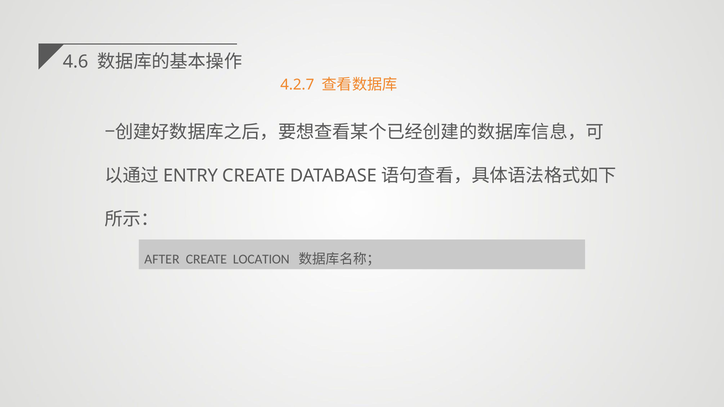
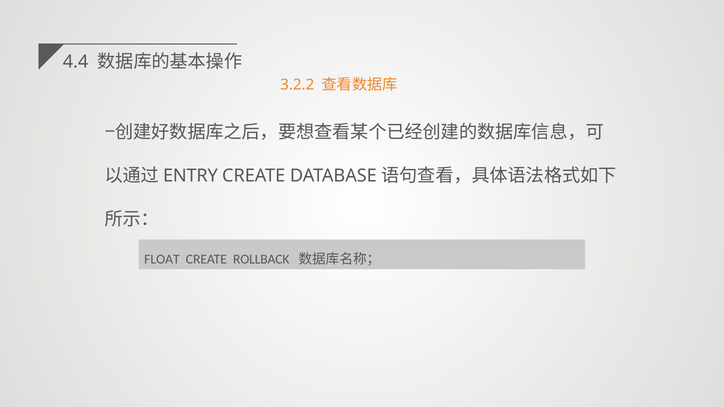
4.6: 4.6 -> 4.4 (76, 62)
4.2.7: 4.2.7 -> 3.2.2 (297, 85)
AFTER: AFTER -> FLOAT (162, 260)
LOCATION: LOCATION -> ROLLBACK (261, 260)
